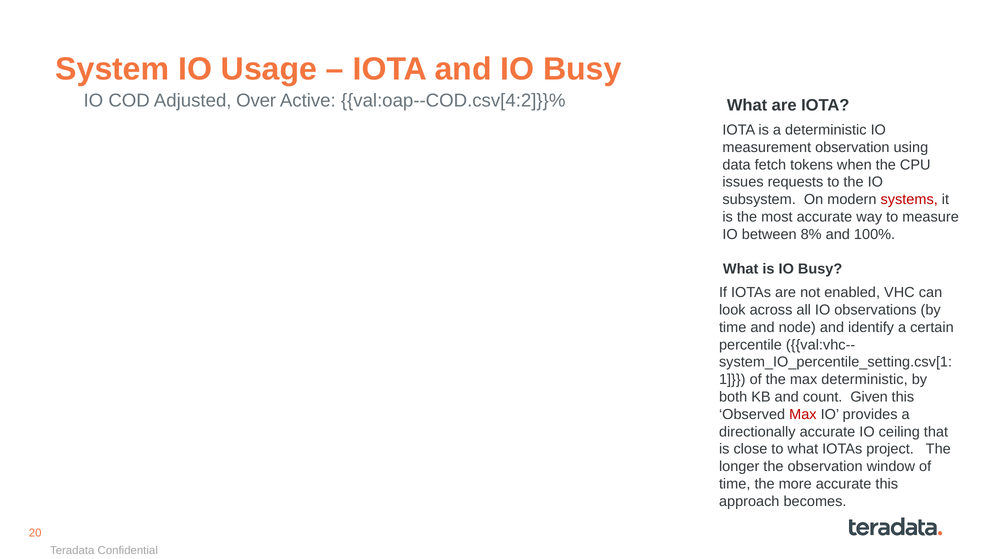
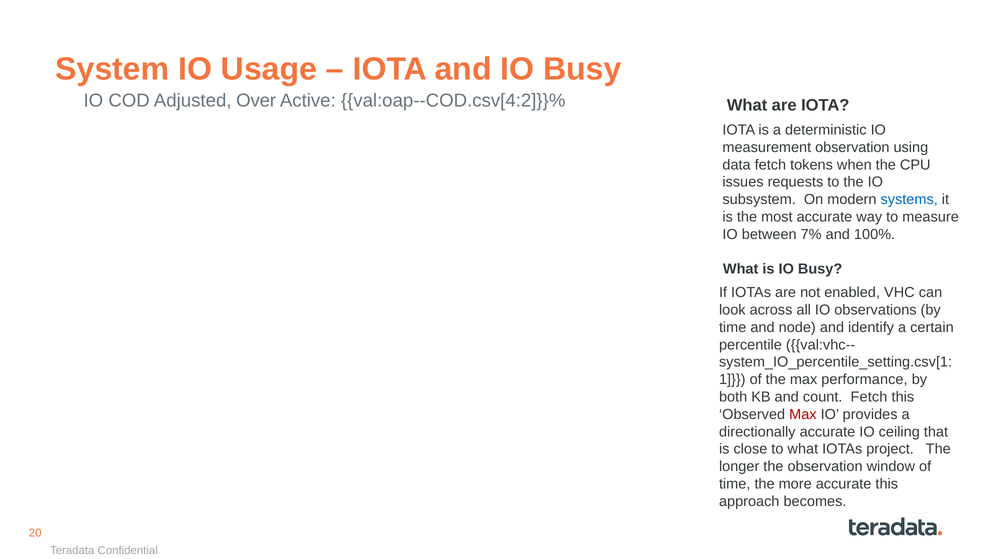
systems colour: red -> blue (909, 200)
8%: 8% -> 7% (811, 234)
max deterministic: deterministic -> performance (864, 380)
count Given: Given -> Fetch (869, 397)
